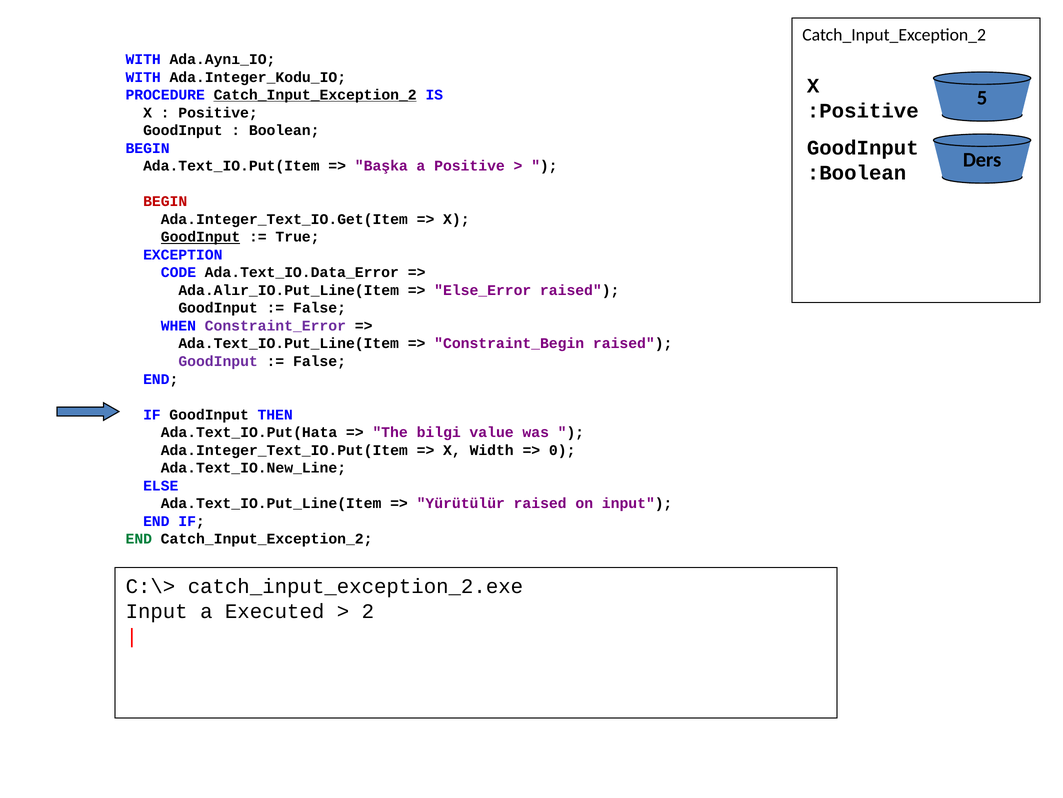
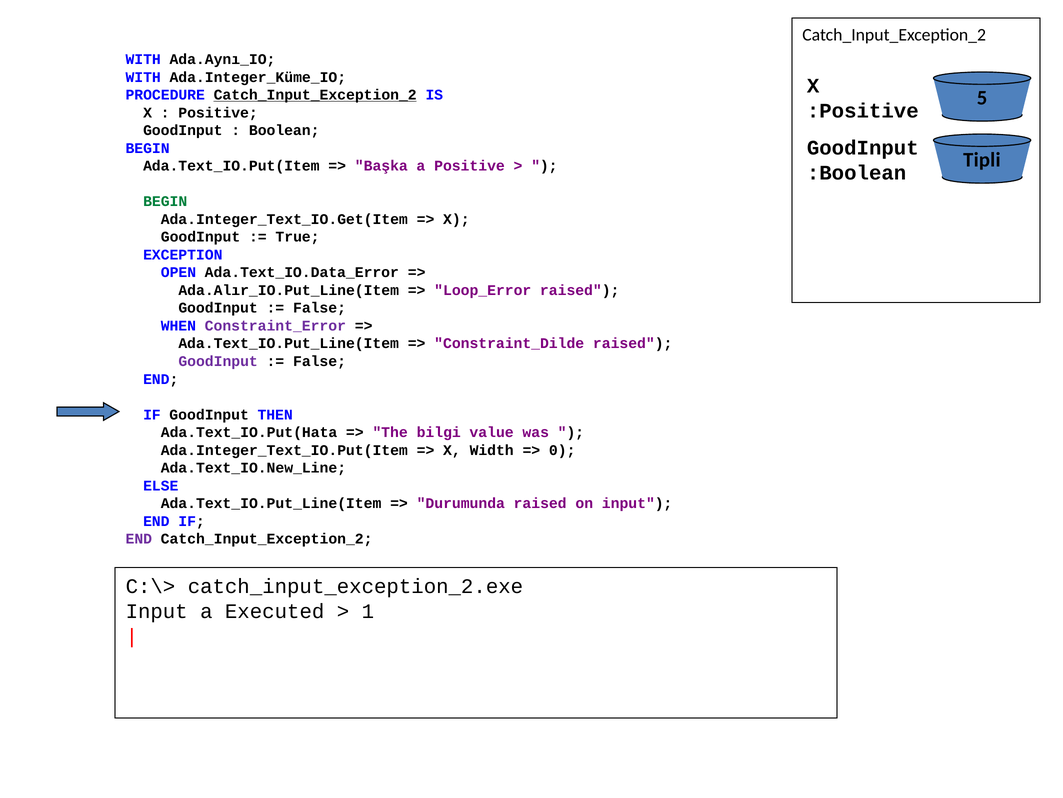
Ada.Integer_Kodu_IO: Ada.Integer_Kodu_IO -> Ada.Integer_Küme_IO (258, 77)
Ders: Ders -> Tipli (982, 160)
BEGIN colour: red -> green (165, 201)
GoodInput underline: present -> none (201, 237)
CODE: CODE -> OPEN (178, 272)
Else_Error: Else_Error -> Loop_Error (483, 290)
Constraint_Begin: Constraint_Begin -> Constraint_Dilde (509, 343)
Yürütülür: Yürütülür -> Durumunda (461, 503)
END colour: green -> purple (139, 538)
2: 2 -> 1 (368, 611)
